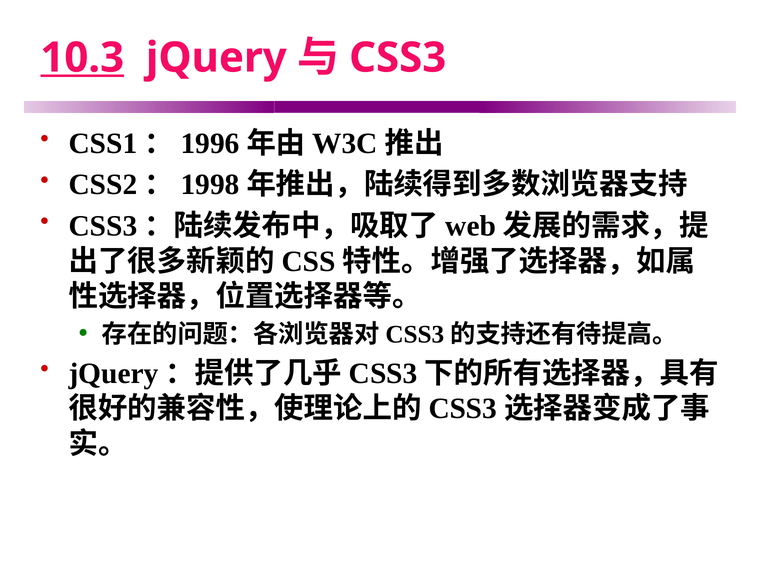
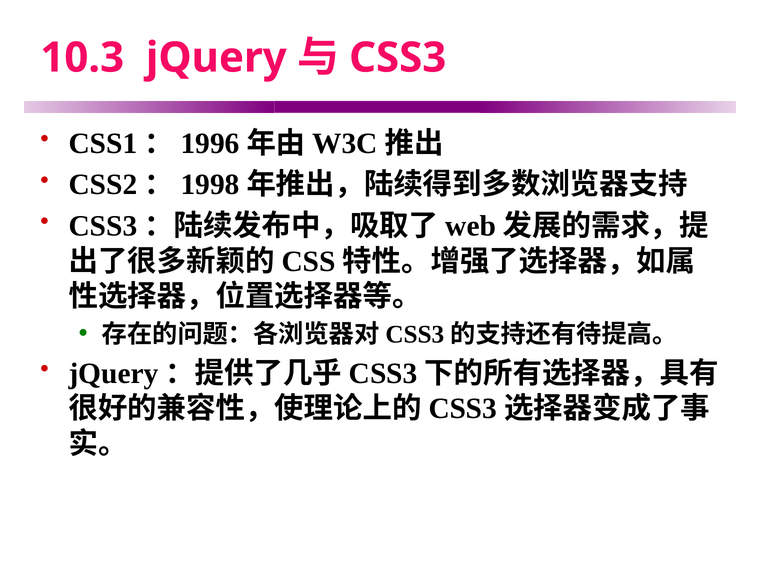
10.3 underline: present -> none (82, 58)
